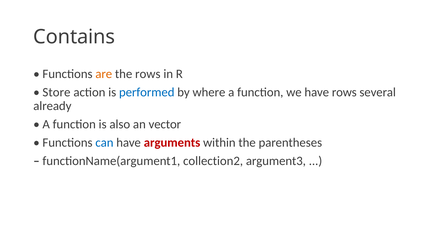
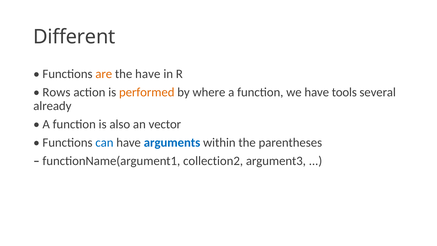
Contains: Contains -> Different (74, 37)
the rows: rows -> have (148, 74)
Store: Store -> Rows (56, 92)
performed colour: blue -> orange (147, 92)
have rows: rows -> tools (344, 92)
arguments colour: red -> blue (172, 143)
